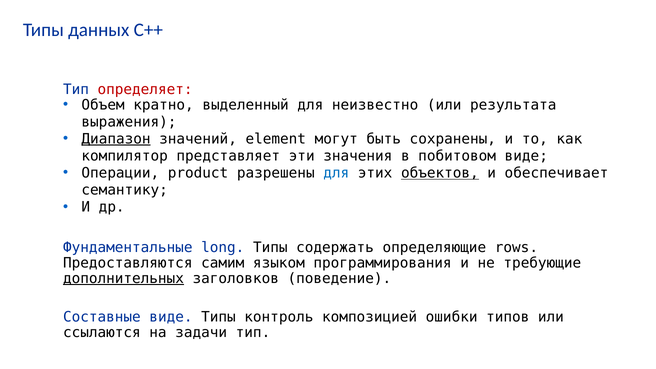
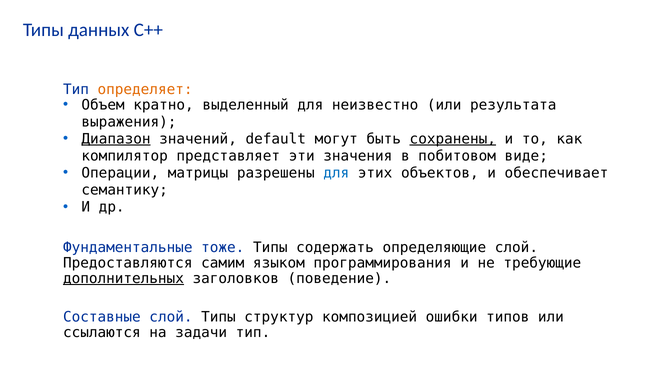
определяет colour: red -> orange (145, 90)
element: element -> default (276, 139)
сохранены underline: none -> present (453, 139)
product: product -> матрицы (198, 173)
объектов underline: present -> none (440, 173)
long: long -> тоже (223, 247)
определяющие rows: rows -> слой (516, 247)
Составные виде: виде -> слой (171, 317)
контроль: контроль -> структур (279, 317)
